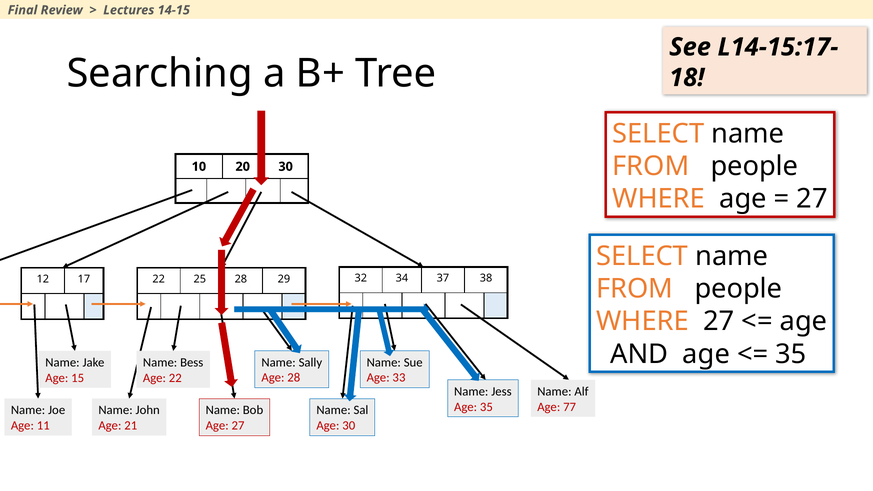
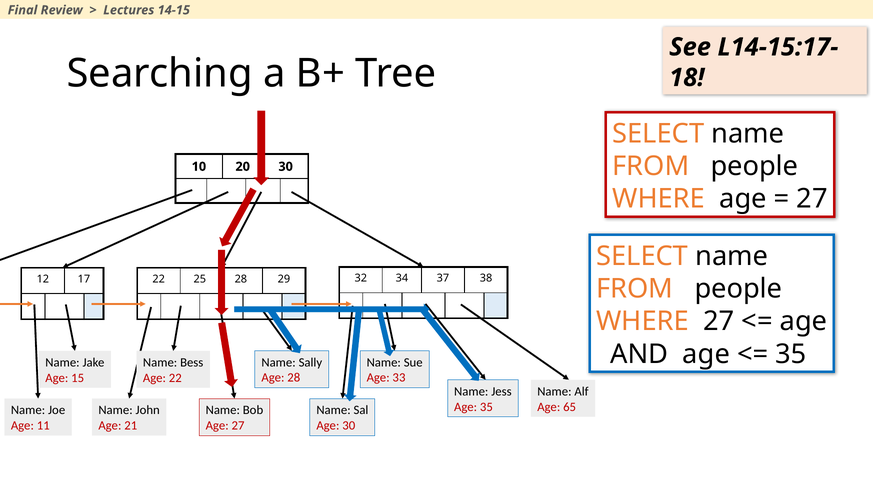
77: 77 -> 65 (570, 407)
